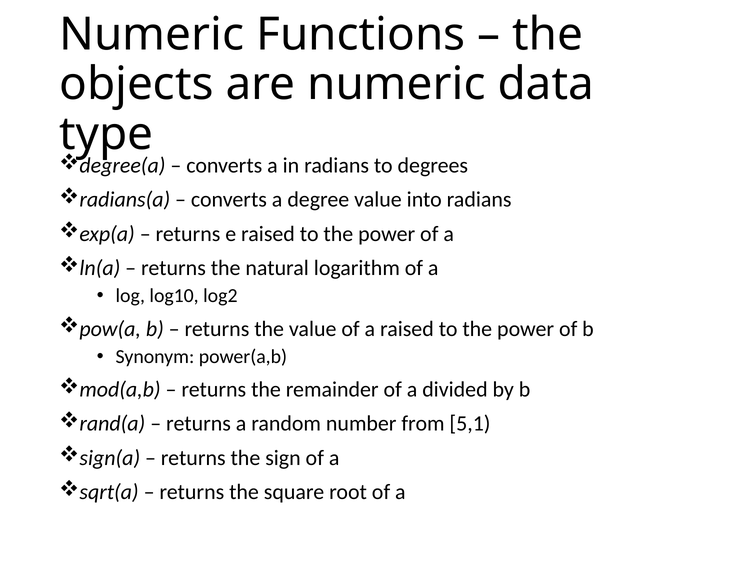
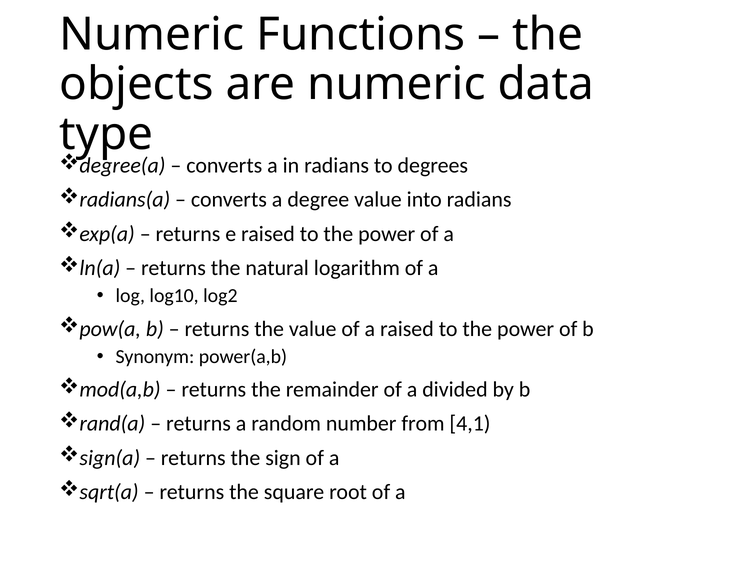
5,1: 5,1 -> 4,1 (470, 424)
